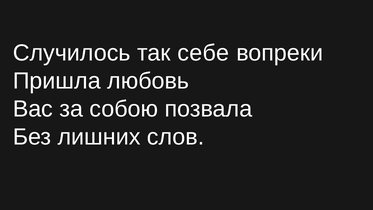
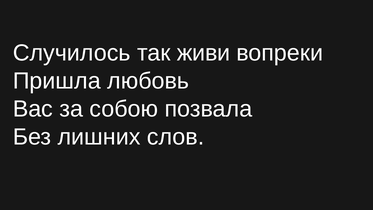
себе: себе -> живи (204, 53)
